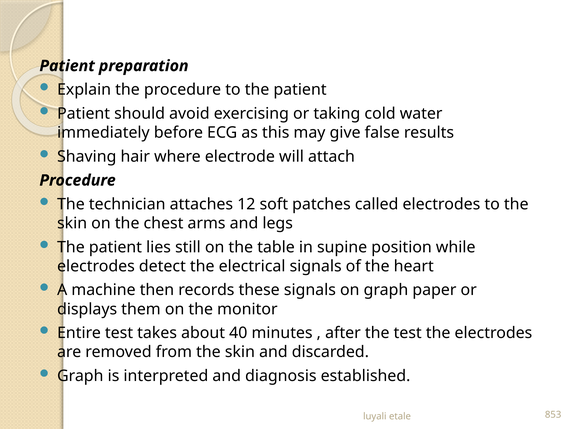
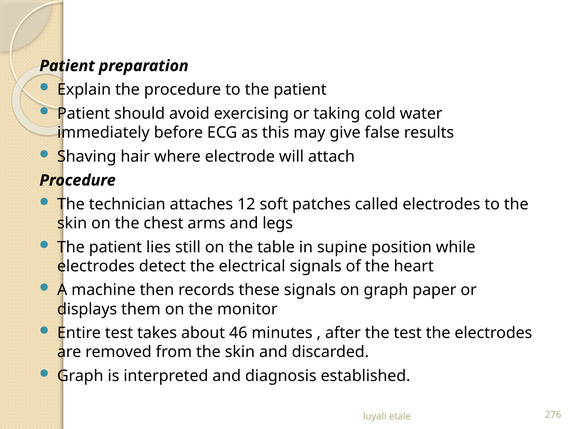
40: 40 -> 46 (238, 333)
853: 853 -> 276 (553, 415)
